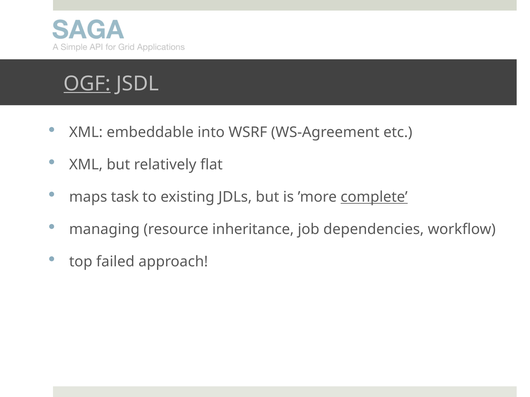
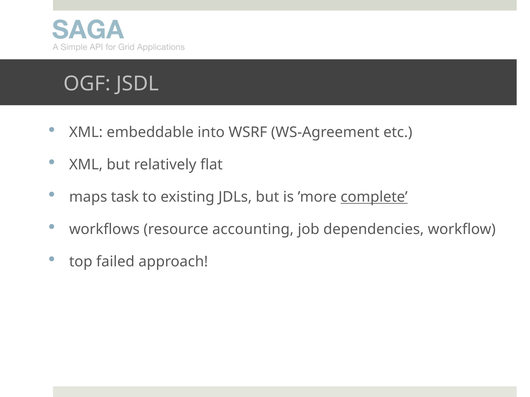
OGF underline: present -> none (87, 84)
managing: managing -> workflows (104, 230)
inheritance: inheritance -> accounting (253, 230)
